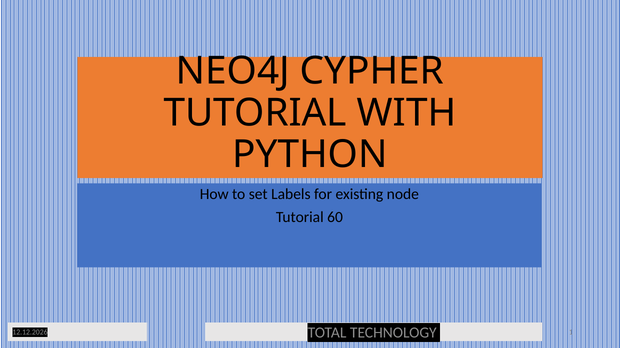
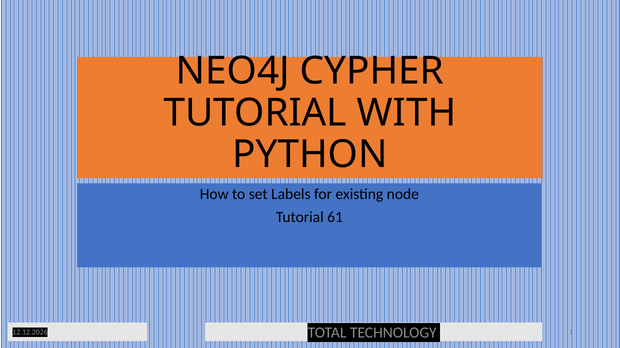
60: 60 -> 61 (335, 218)
